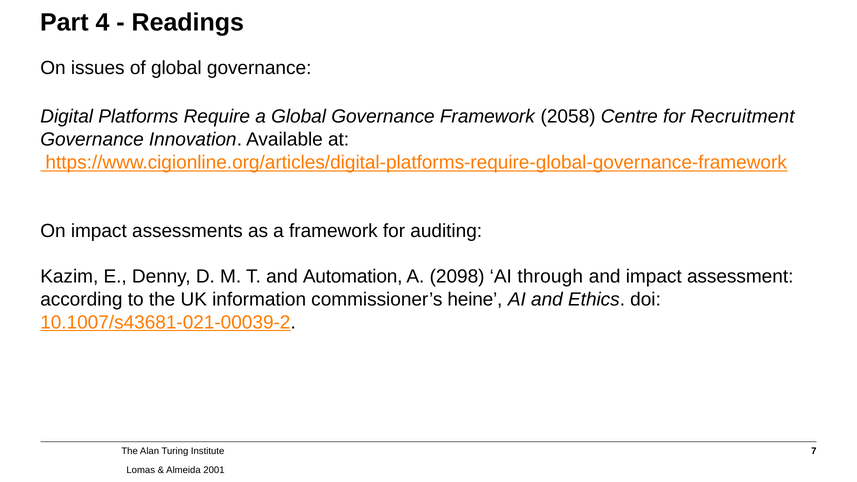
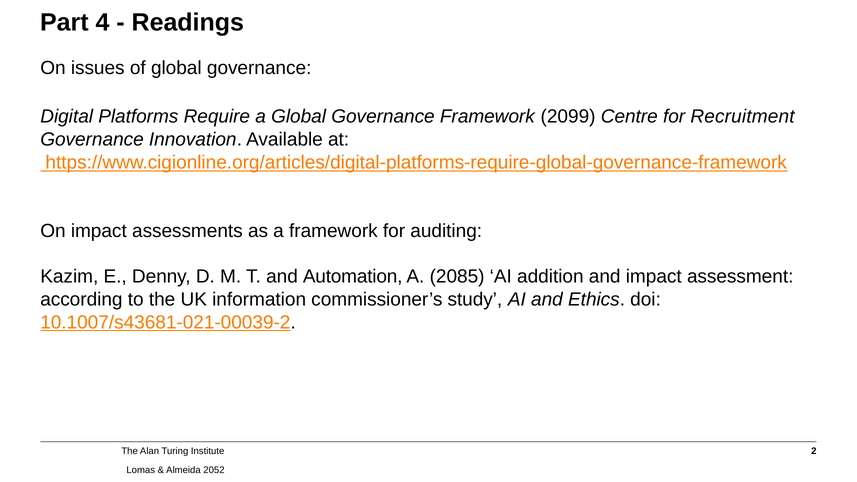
2058: 2058 -> 2099 (568, 117)
2098: 2098 -> 2085 (457, 277)
through: through -> addition (550, 277)
heine: heine -> study (475, 299)
7: 7 -> 2 (814, 451)
2001: 2001 -> 2052 (214, 470)
